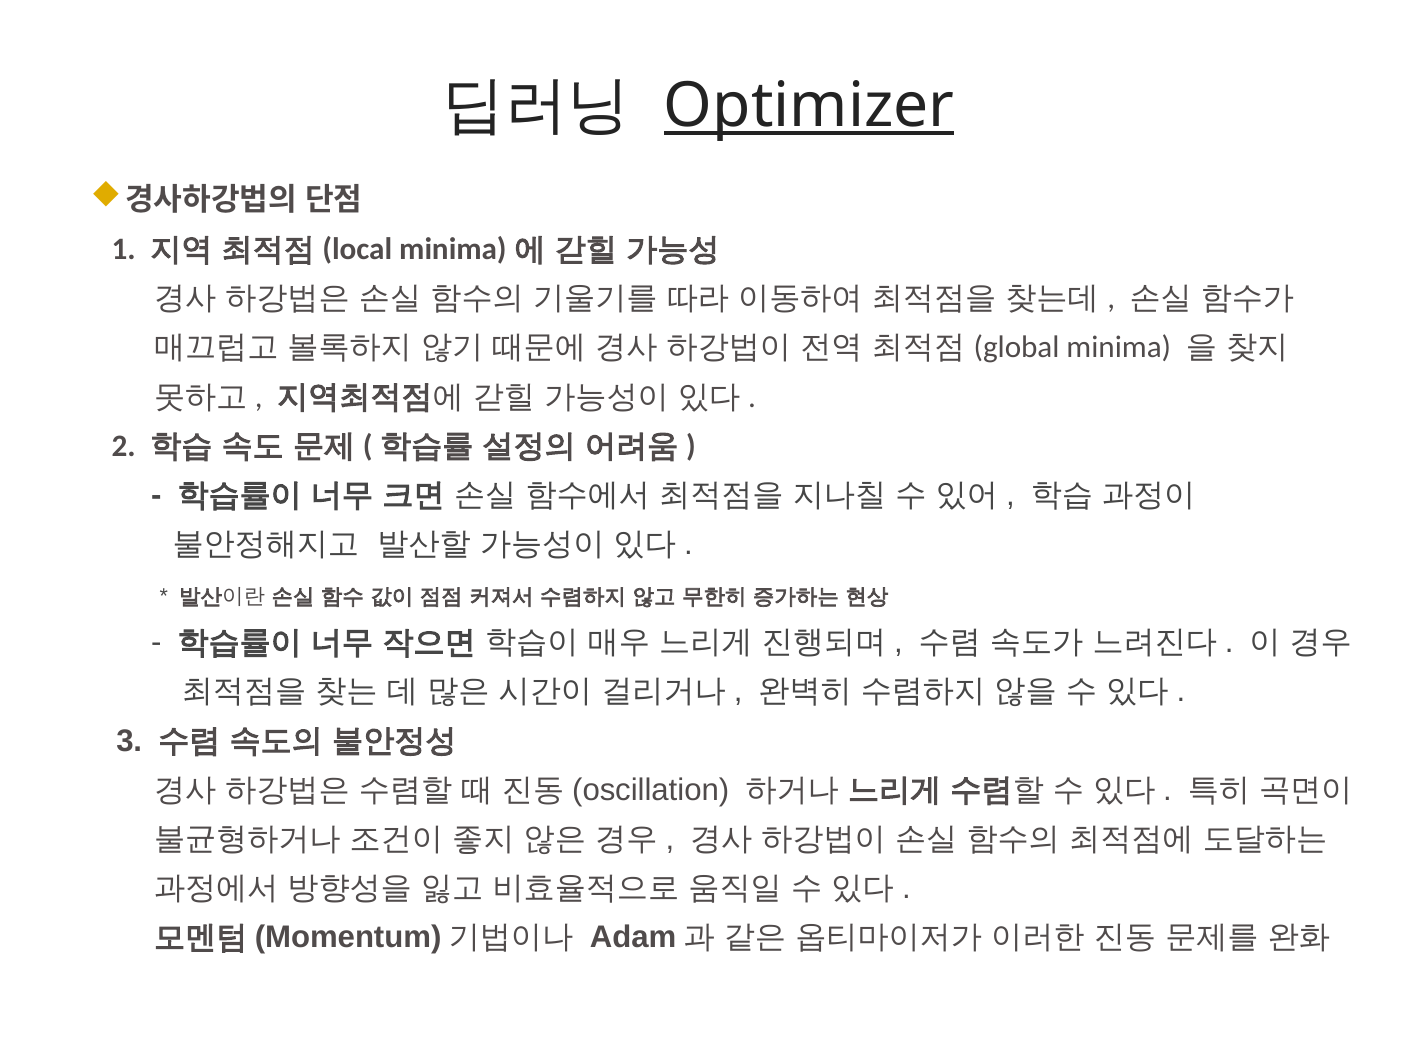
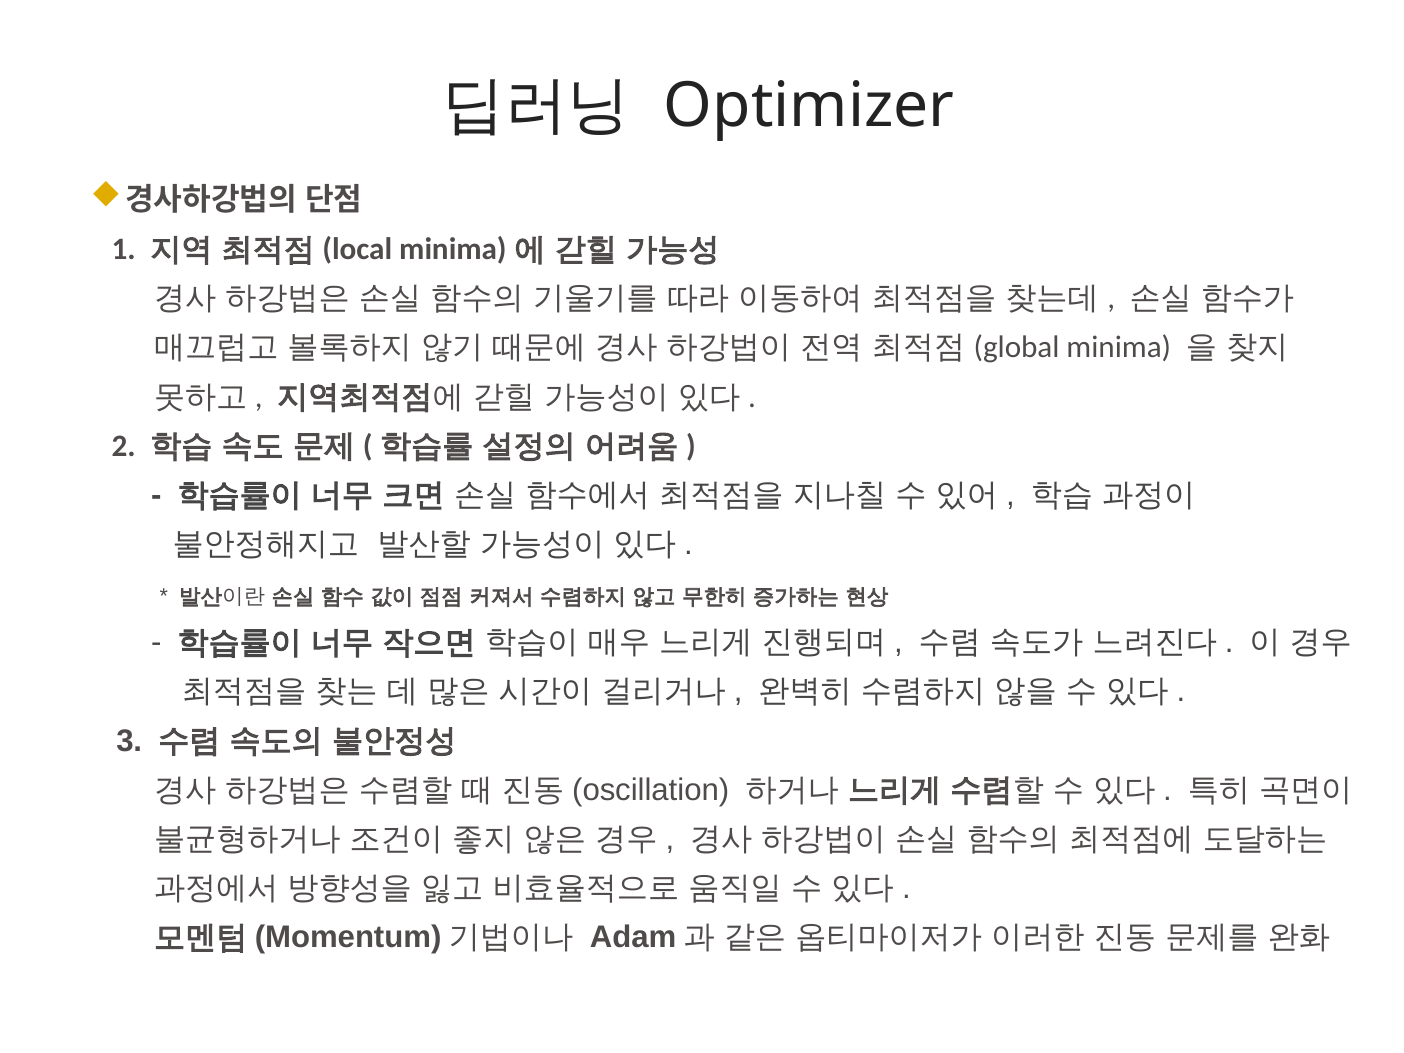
Optimizer underline: present -> none (809, 106)
